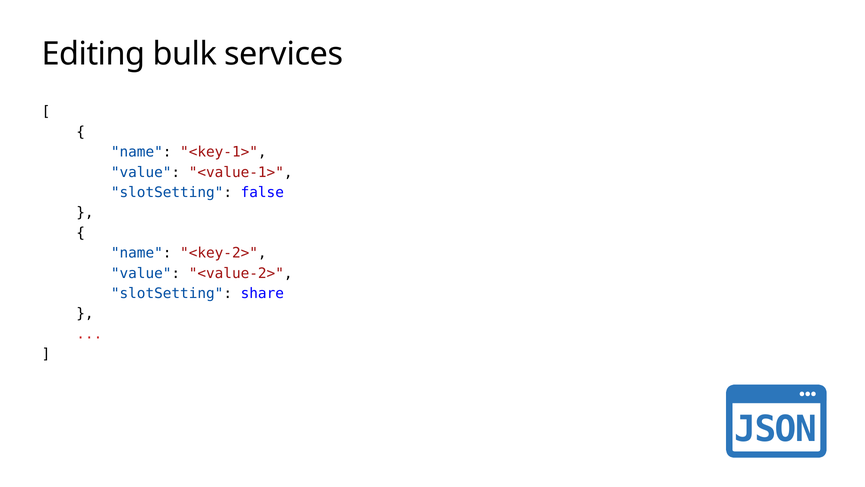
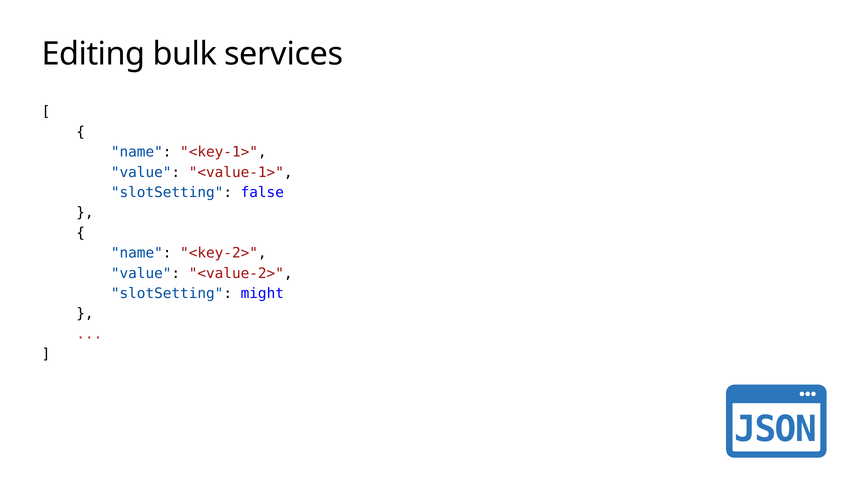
share: share -> might (262, 293)
